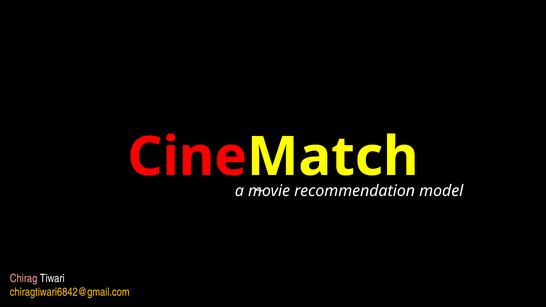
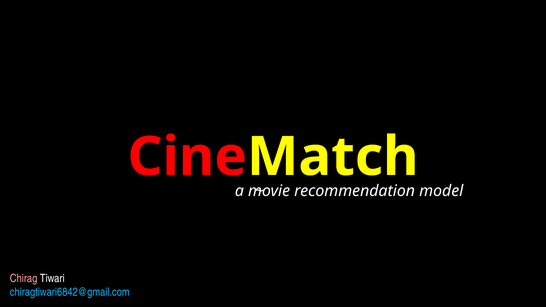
chiragtiwari6842@gmail.com colour: yellow -> light blue (70, 292)
